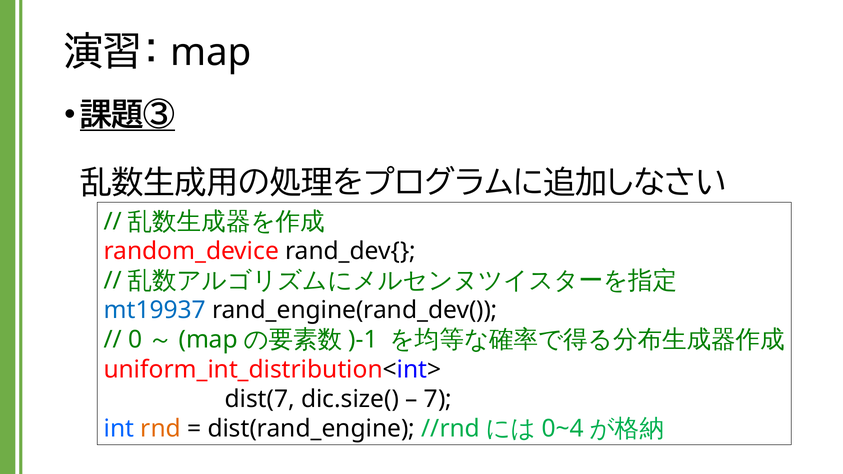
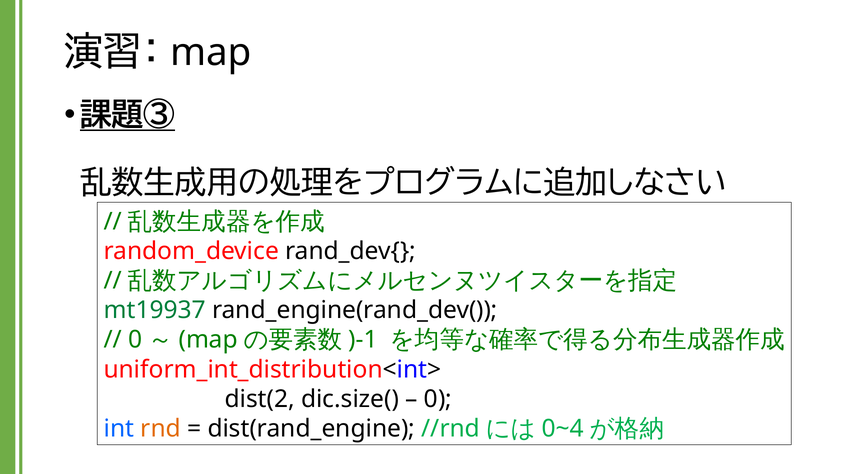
mt19937 colour: blue -> green (155, 310)
dist(7: dist(7 -> dist(2 (260, 399)
7: 7 -> 0 (438, 399)
